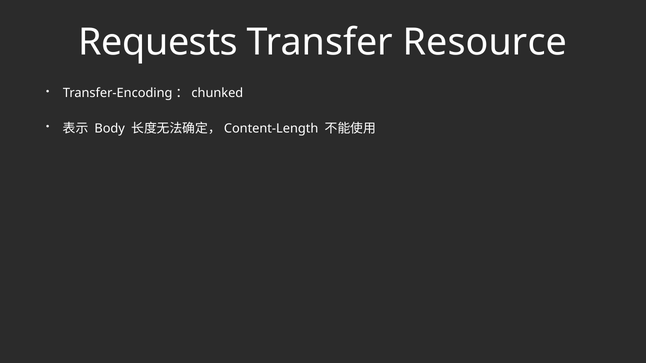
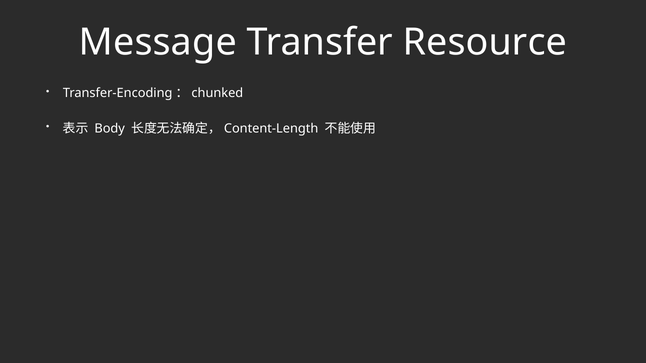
Requests: Requests -> Message (158, 42)
